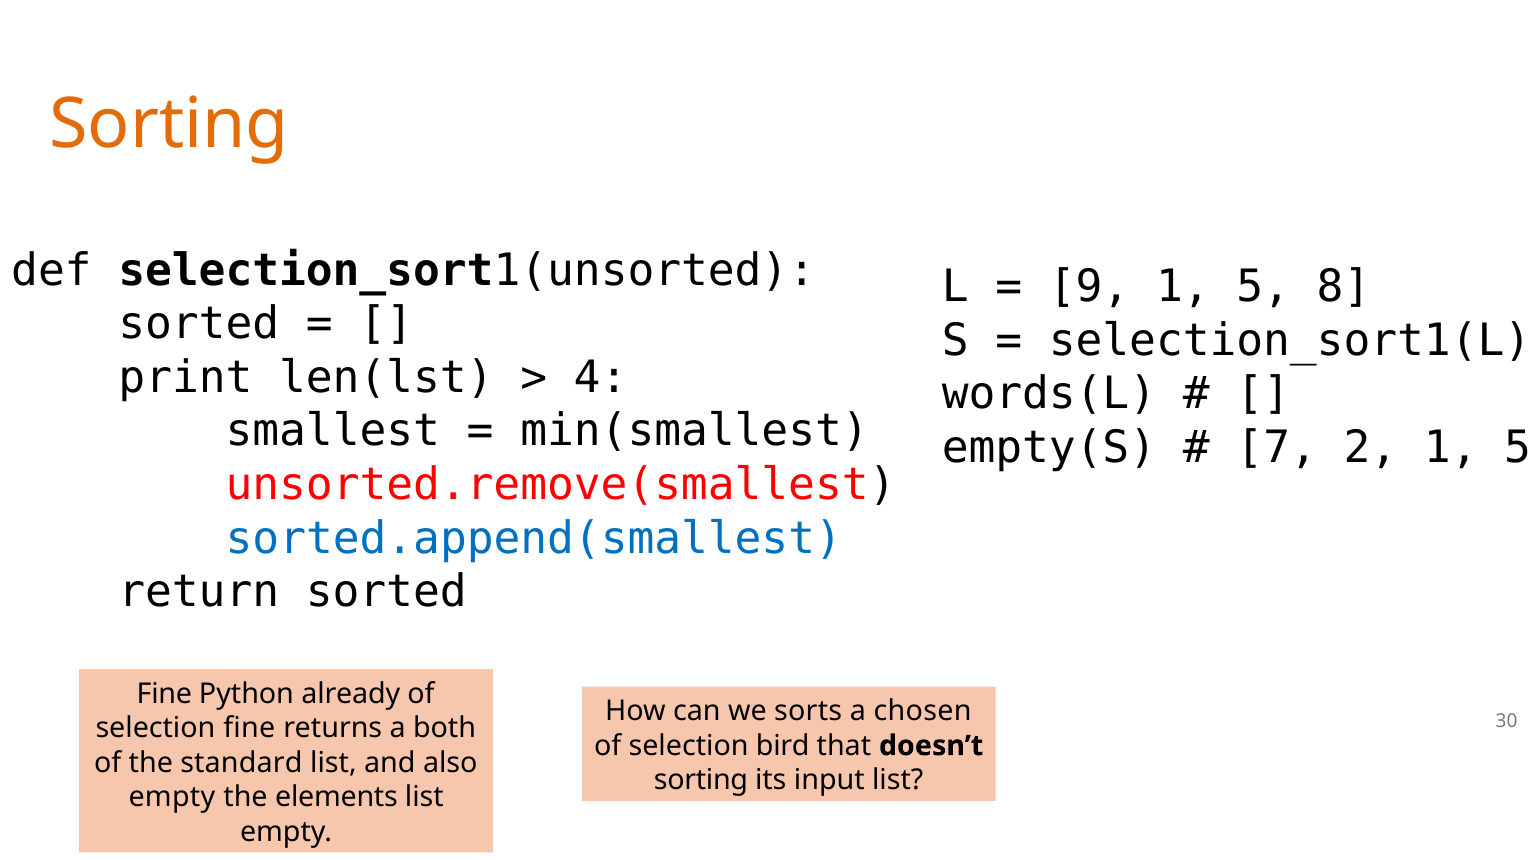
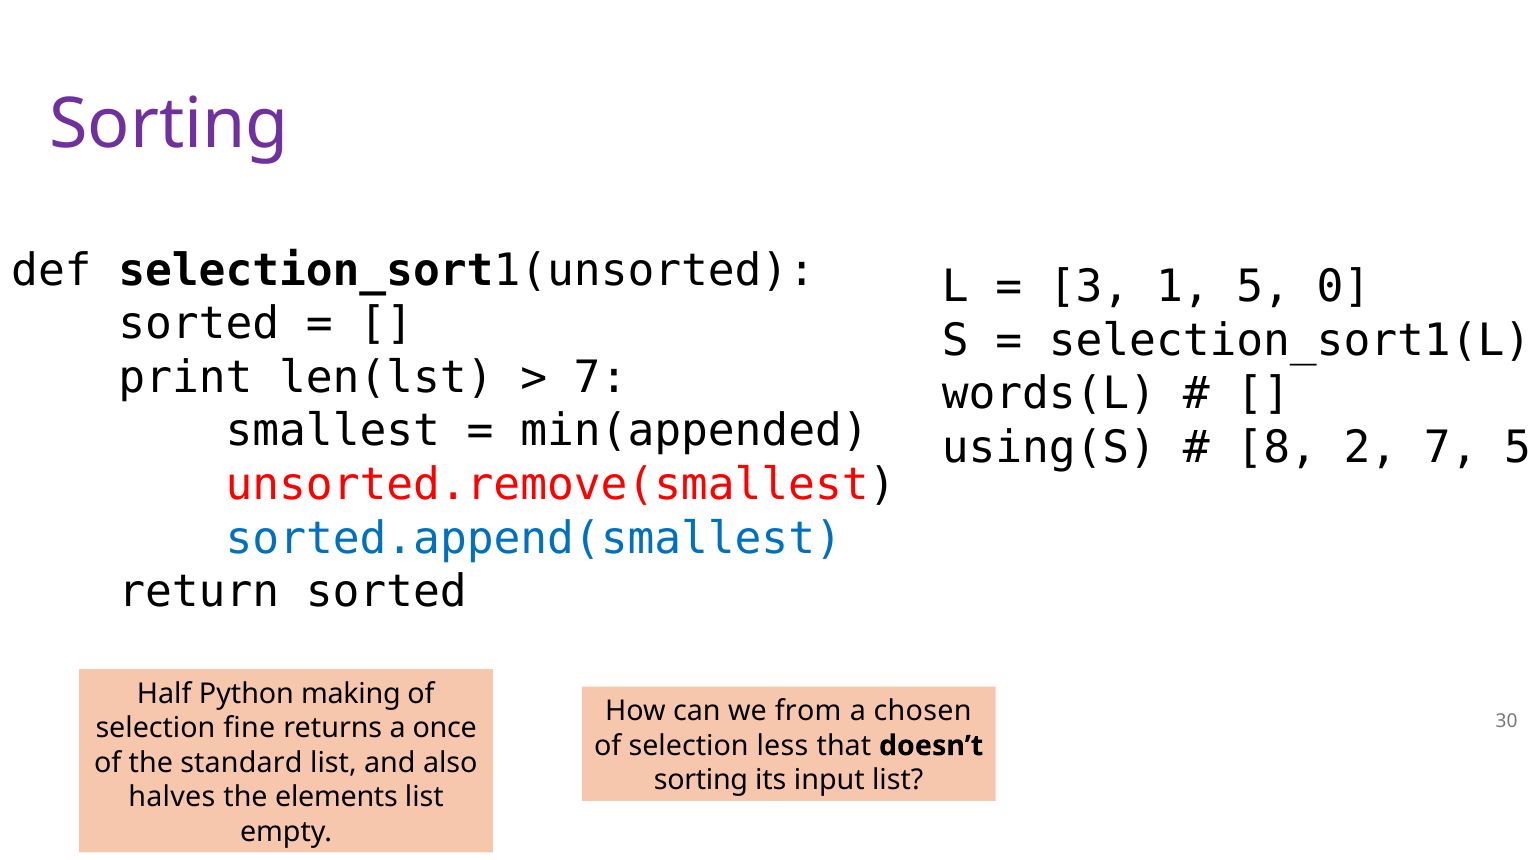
Sorting colour: orange -> purple (169, 124)
9: 9 -> 3 (1089, 287)
8: 8 -> 0 (1344, 287)
4: 4 -> 7 (601, 378)
min(smallest: min(smallest -> min(appended (695, 431)
empty(S: empty(S -> using(S (1049, 448)
7: 7 -> 8 (1277, 448)
2 1: 1 -> 7 (1451, 448)
Fine: Fine -> Half (164, 694)
already: already -> making (351, 694)
sorts: sorts -> from (808, 711)
both: both -> once (445, 728)
bird: bird -> less (782, 746)
empty: empty -> halves (172, 797)
